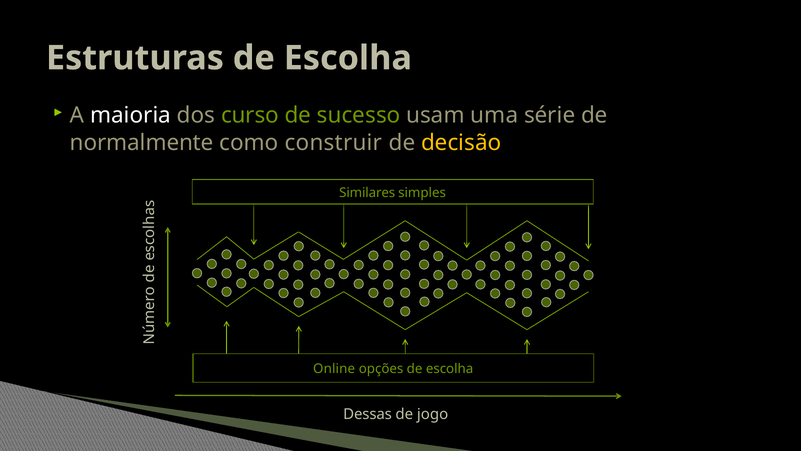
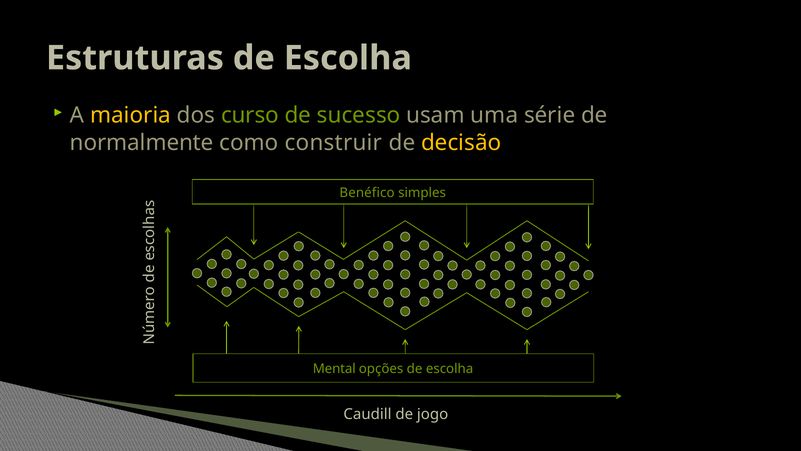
maioria colour: white -> yellow (131, 115)
Similares: Similares -> Benéfico (367, 192)
Online: Online -> Mental (334, 369)
Dessas: Dessas -> Caudill (368, 414)
